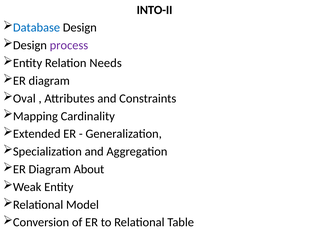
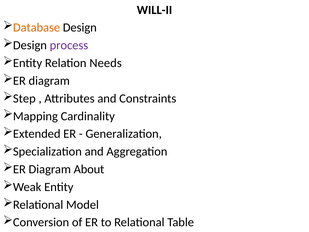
INTO-II: INTO-II -> WILL-II (154, 10)
Database colour: blue -> orange (36, 28)
Oval: Oval -> Step (24, 98)
